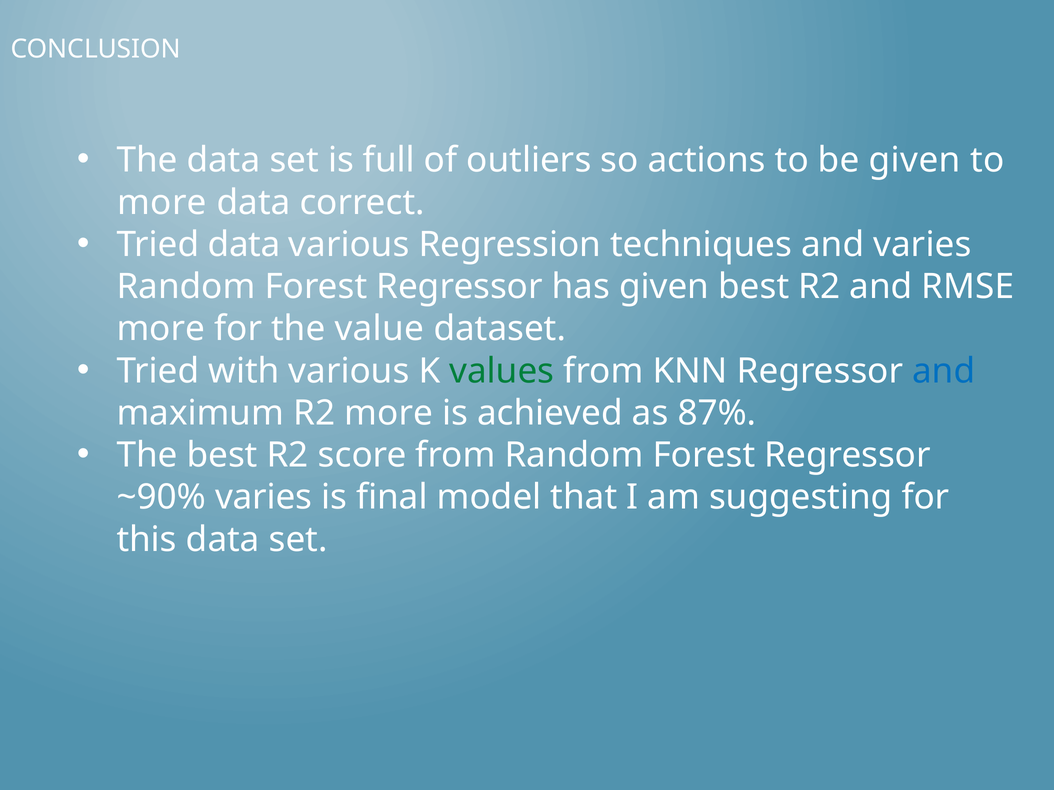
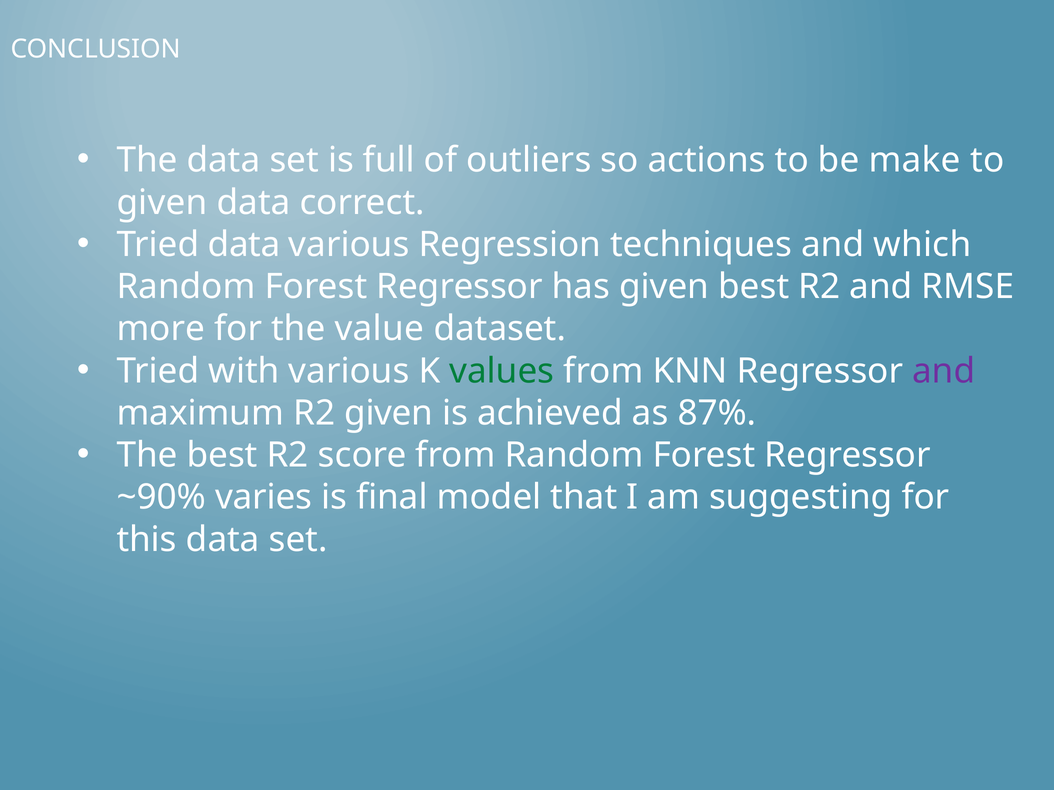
be given: given -> make (915, 160)
more: more -> given (162, 203)
and varies: varies -> which (922, 245)
and colour: blue -> purple (944, 371)
R2 more: more -> given (389, 413)
